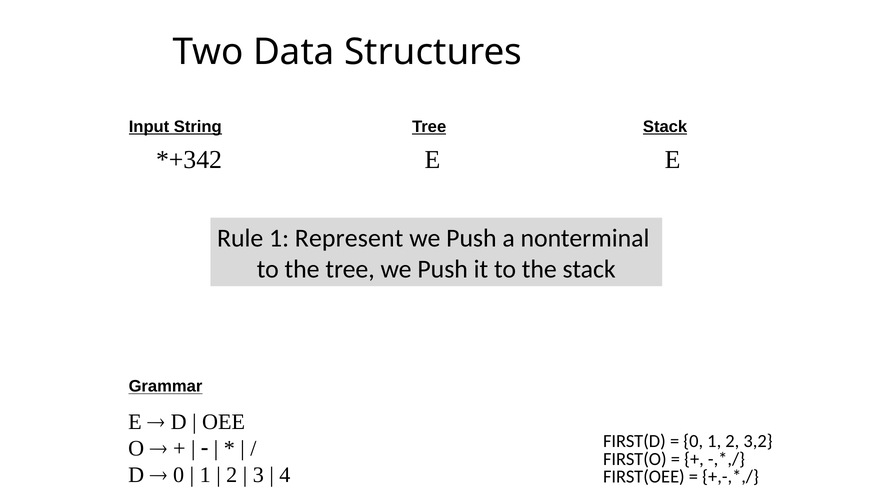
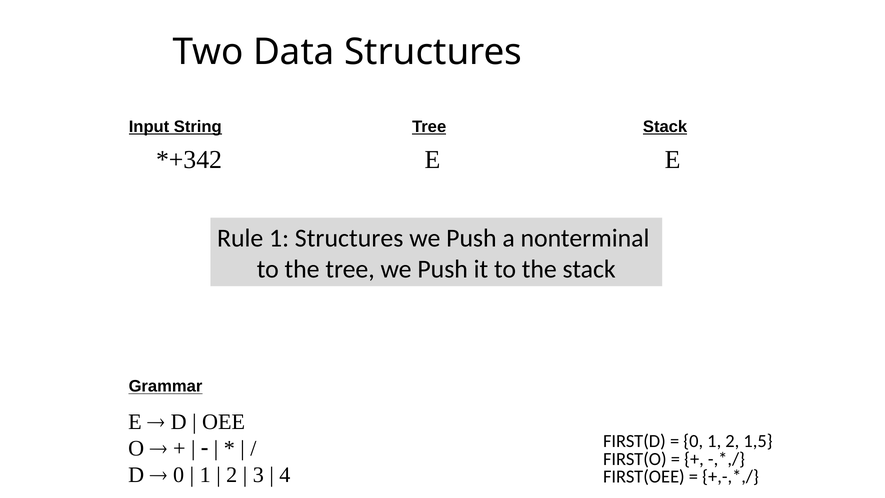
1 Represent: Represent -> Structures (349, 238)
3,2: 3,2 -> 1,5 (758, 441)
